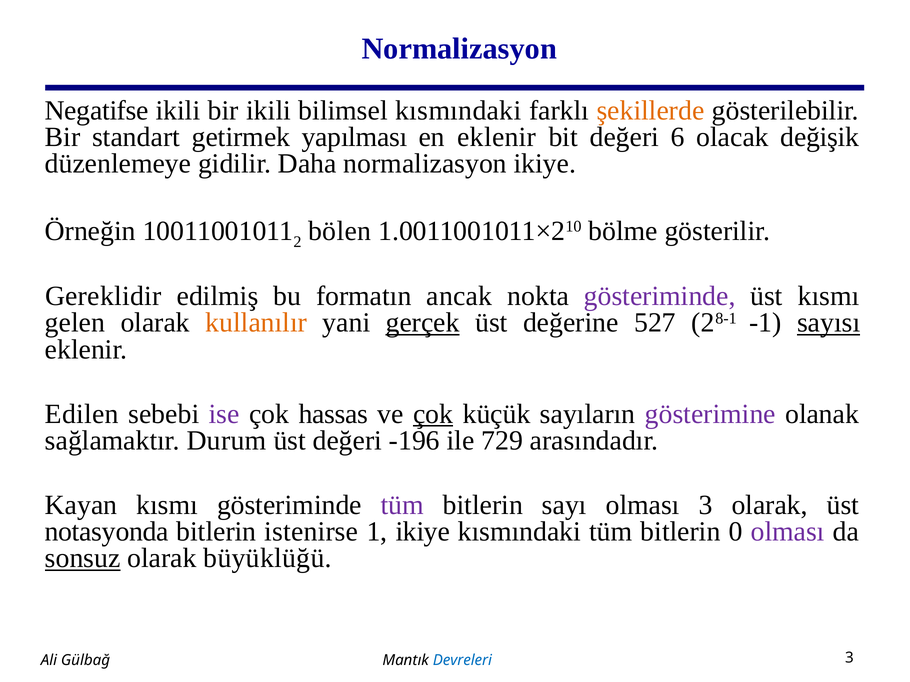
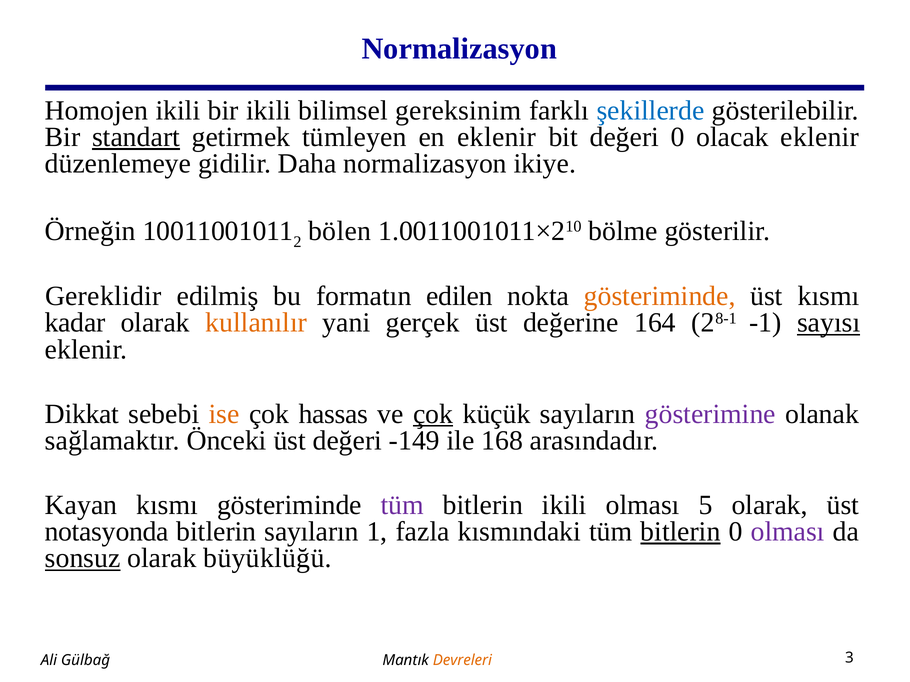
Negatifse: Negatifse -> Homojen (97, 110)
bilimsel kısmındaki: kısmındaki -> gereksinim (458, 110)
şekillerde colour: orange -> blue (651, 110)
standart underline: none -> present (136, 137)
yapılması: yapılması -> tümleyen (354, 137)
değeri 6: 6 -> 0 (678, 137)
olacak değişik: değişik -> eklenir (820, 137)
ancak: ancak -> edilen (460, 296)
gösteriminde colour: purple -> orange (660, 296)
gelen: gelen -> kadar (75, 323)
gerçek underline: present -> none (423, 323)
527: 527 -> 164 (655, 323)
Edilen: Edilen -> Dikkat (82, 414)
ise colour: purple -> orange (224, 414)
Durum: Durum -> Önceki (227, 441)
-196: -196 -> -149 (414, 441)
729: 729 -> 168 (502, 441)
bitlerin sayı: sayı -> ikili (564, 505)
olması 3: 3 -> 5 (706, 505)
bitlerin istenirse: istenirse -> sayıların (312, 532)
1 ikiye: ikiye -> fazla (423, 532)
bitlerin underline: none -> present (680, 532)
Devreleri colour: blue -> orange (462, 661)
